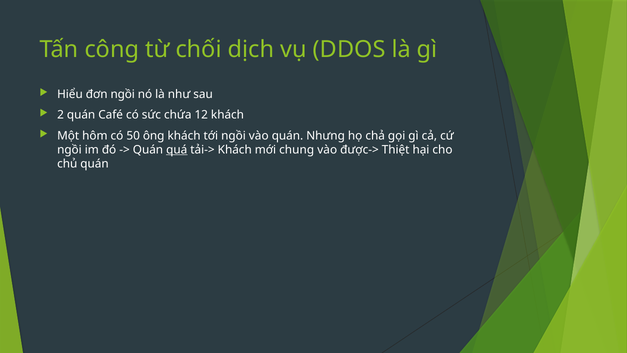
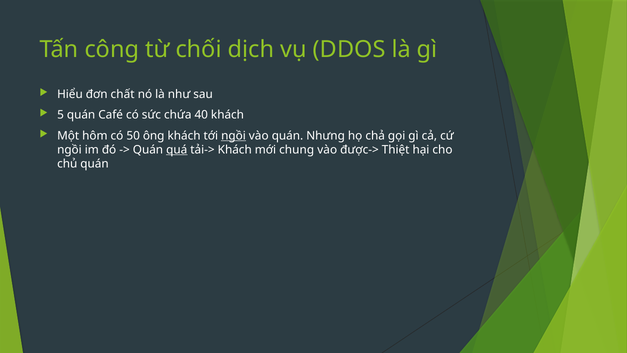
đơn ngồi: ngồi -> chất (123, 94)
2: 2 -> 5 (61, 115)
12: 12 -> 40 (201, 115)
ngồi underline: none -> present (233, 136)
